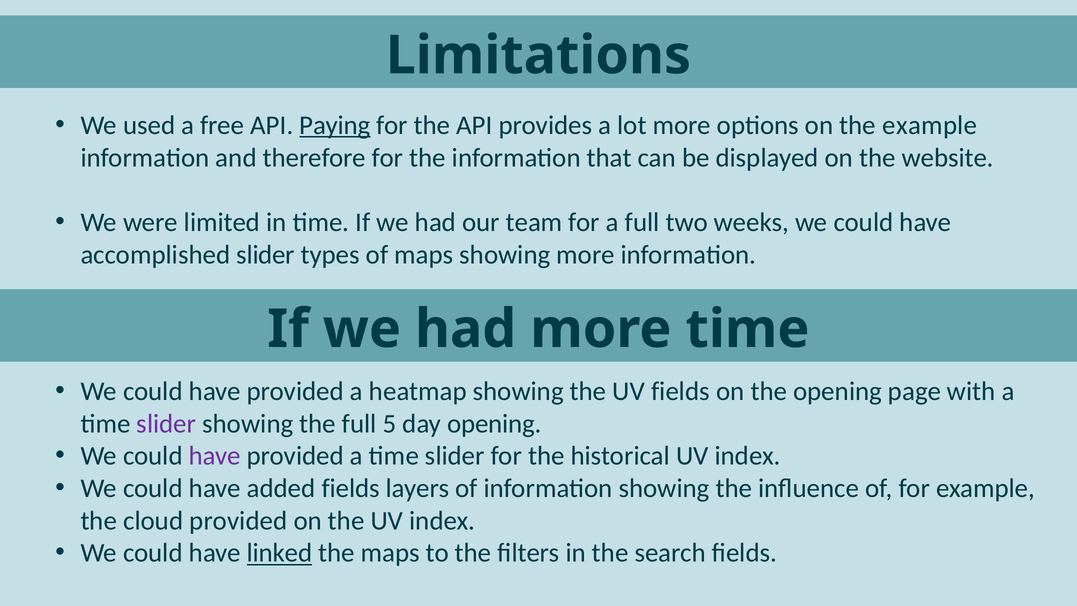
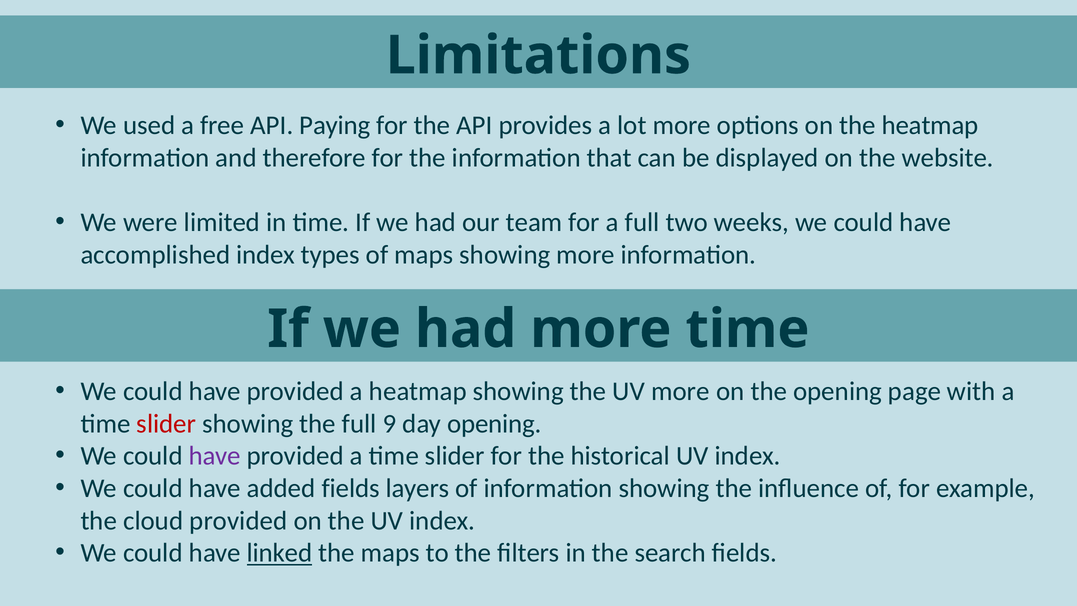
Paying underline: present -> none (335, 125)
the example: example -> heatmap (930, 125)
accomplished slider: slider -> index (266, 255)
UV fields: fields -> more (680, 391)
slider colour: purple -> red (166, 424)
5: 5 -> 9 (389, 424)
